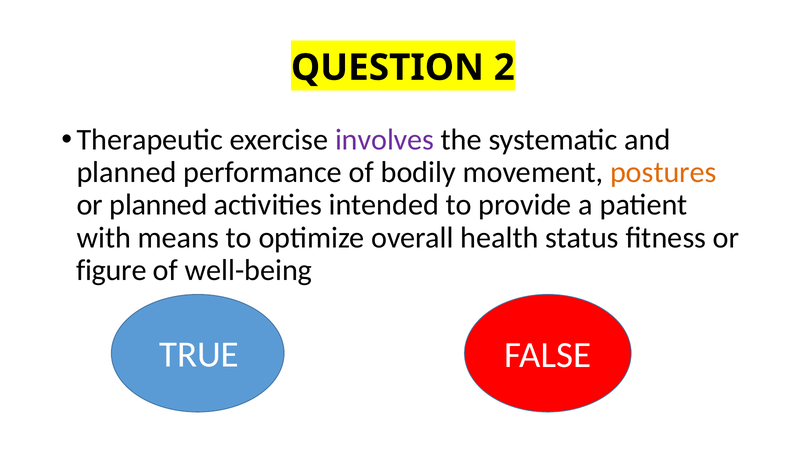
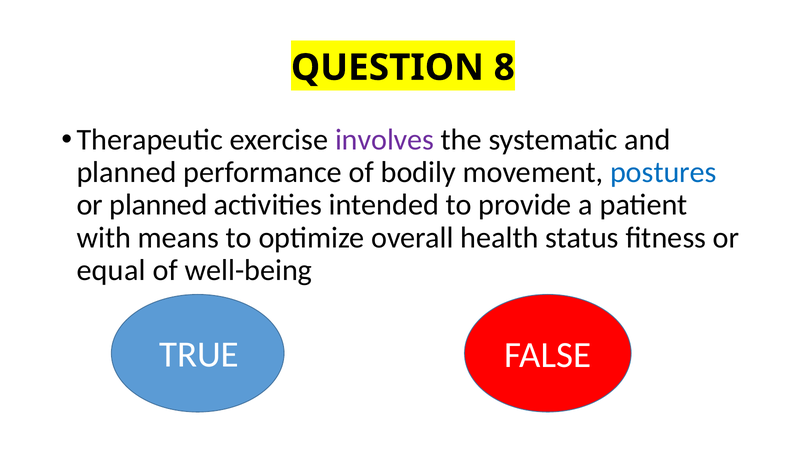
2: 2 -> 8 (504, 68)
postures colour: orange -> blue (663, 172)
figure: figure -> equal (111, 270)
